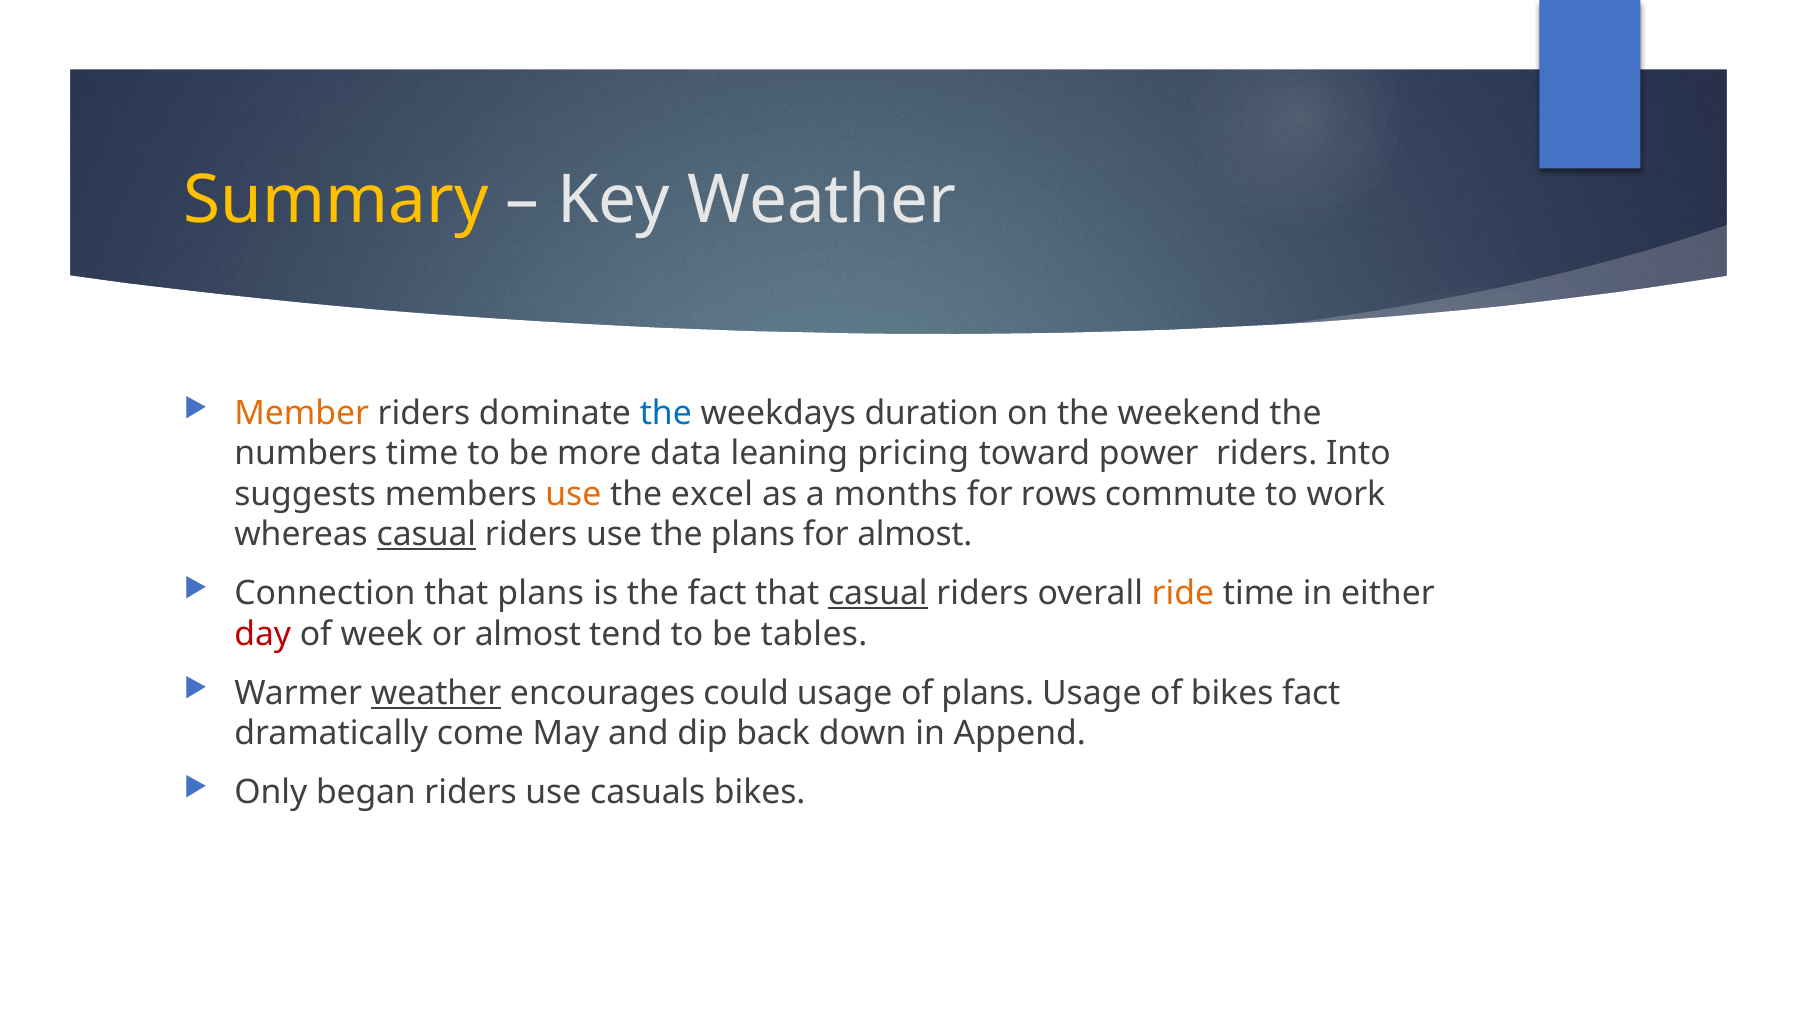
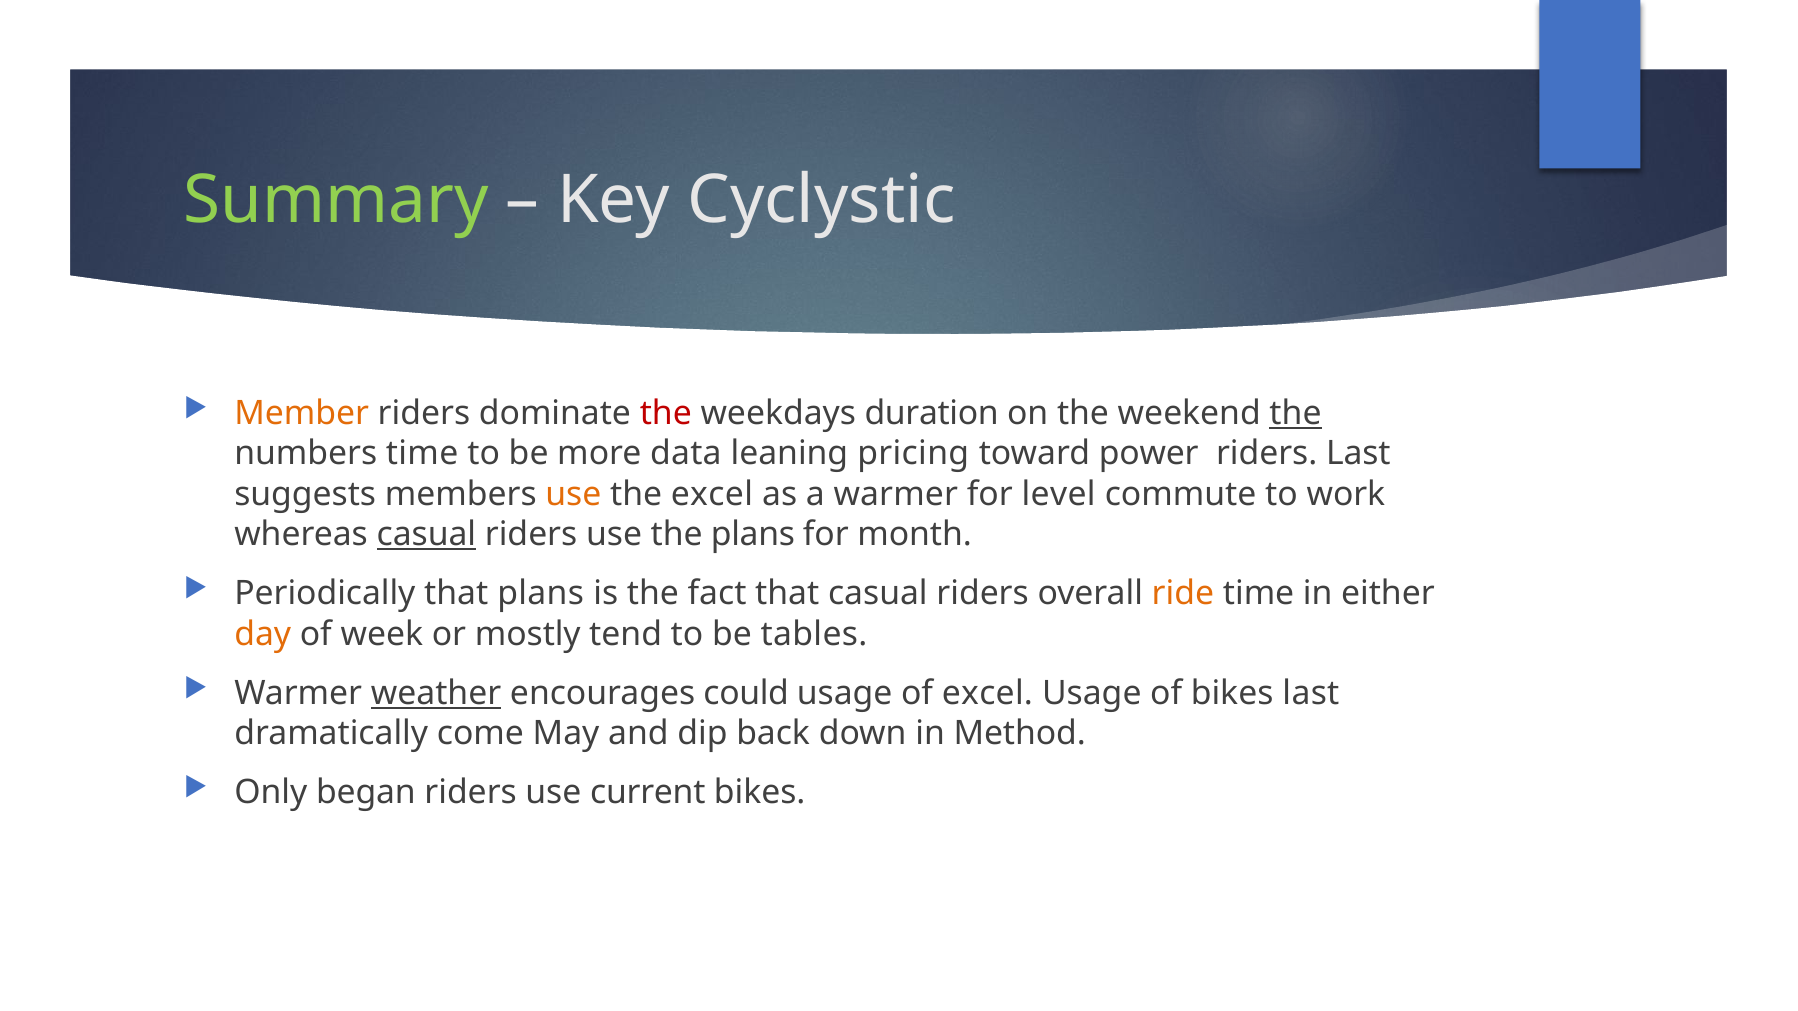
Summary colour: yellow -> light green (336, 200)
Key Weather: Weather -> Cyclystic (821, 200)
the colour: blue -> red (666, 413)
the underline: none -> present (1296, 413)
riders Into: Into -> Last (1358, 454)
a months: months -> warmer (896, 494)
rows: rows -> level (1059, 494)
for almost: almost -> month (915, 535)
Connection: Connection -> Periodically (325, 594)
casual underline: present -> none (878, 594)
day colour: red -> orange (263, 634)
or almost: almost -> mostly (528, 634)
of plans: plans -> excel (987, 693)
bikes fact: fact -> last (1311, 693)
Append: Append -> Method (1020, 734)
casuals: casuals -> current (648, 793)
